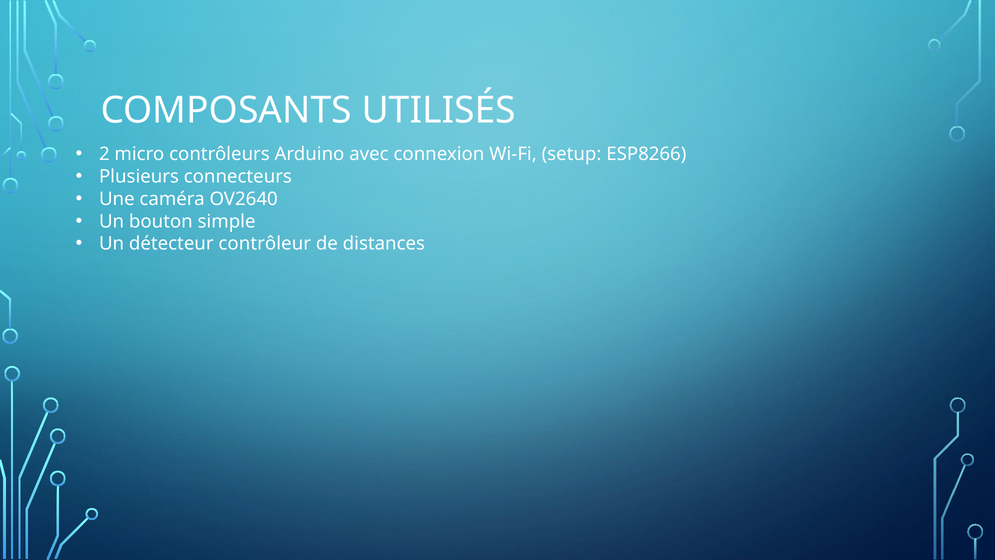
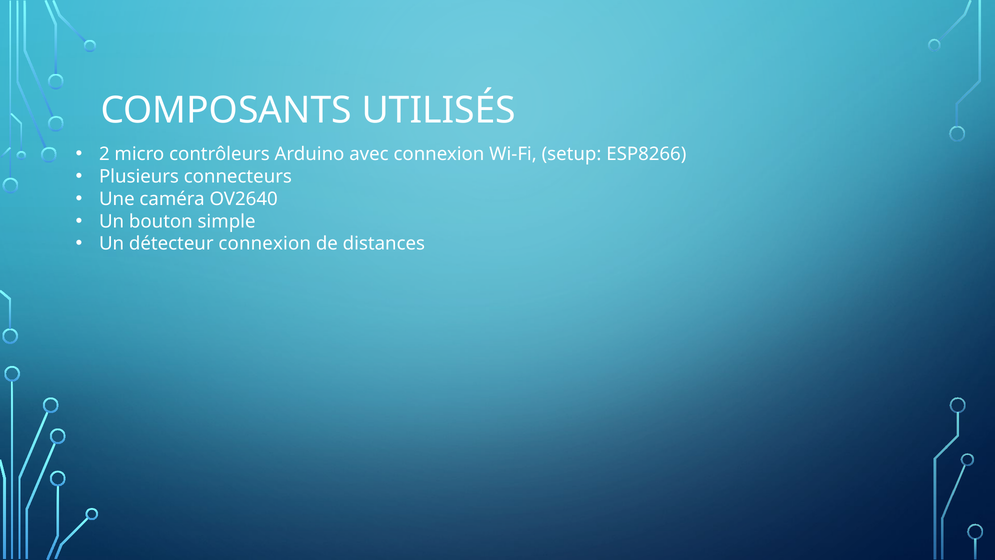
détecteur contrôleur: contrôleur -> connexion (265, 244)
